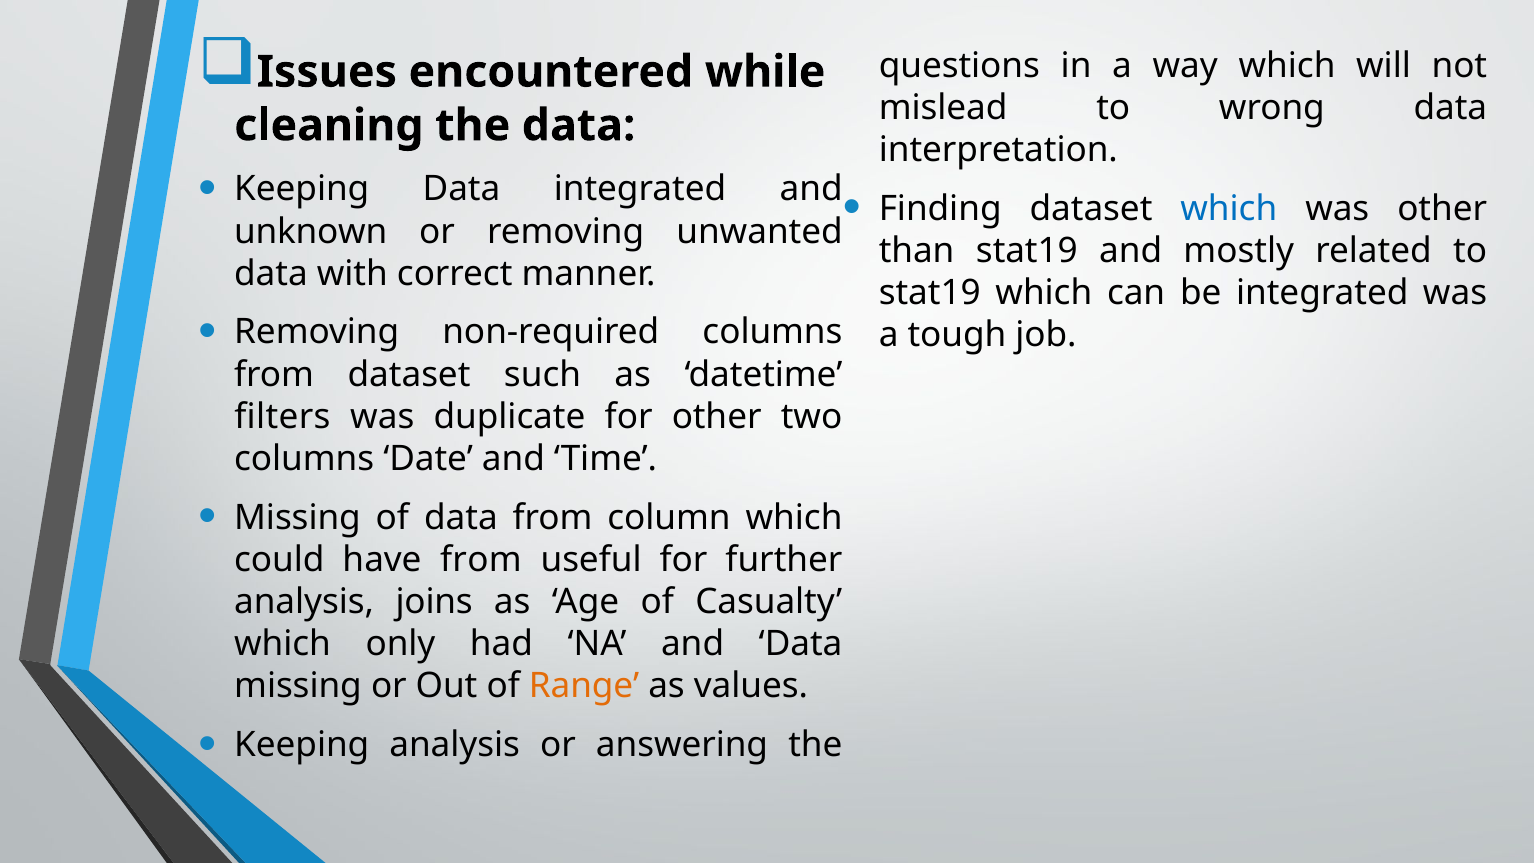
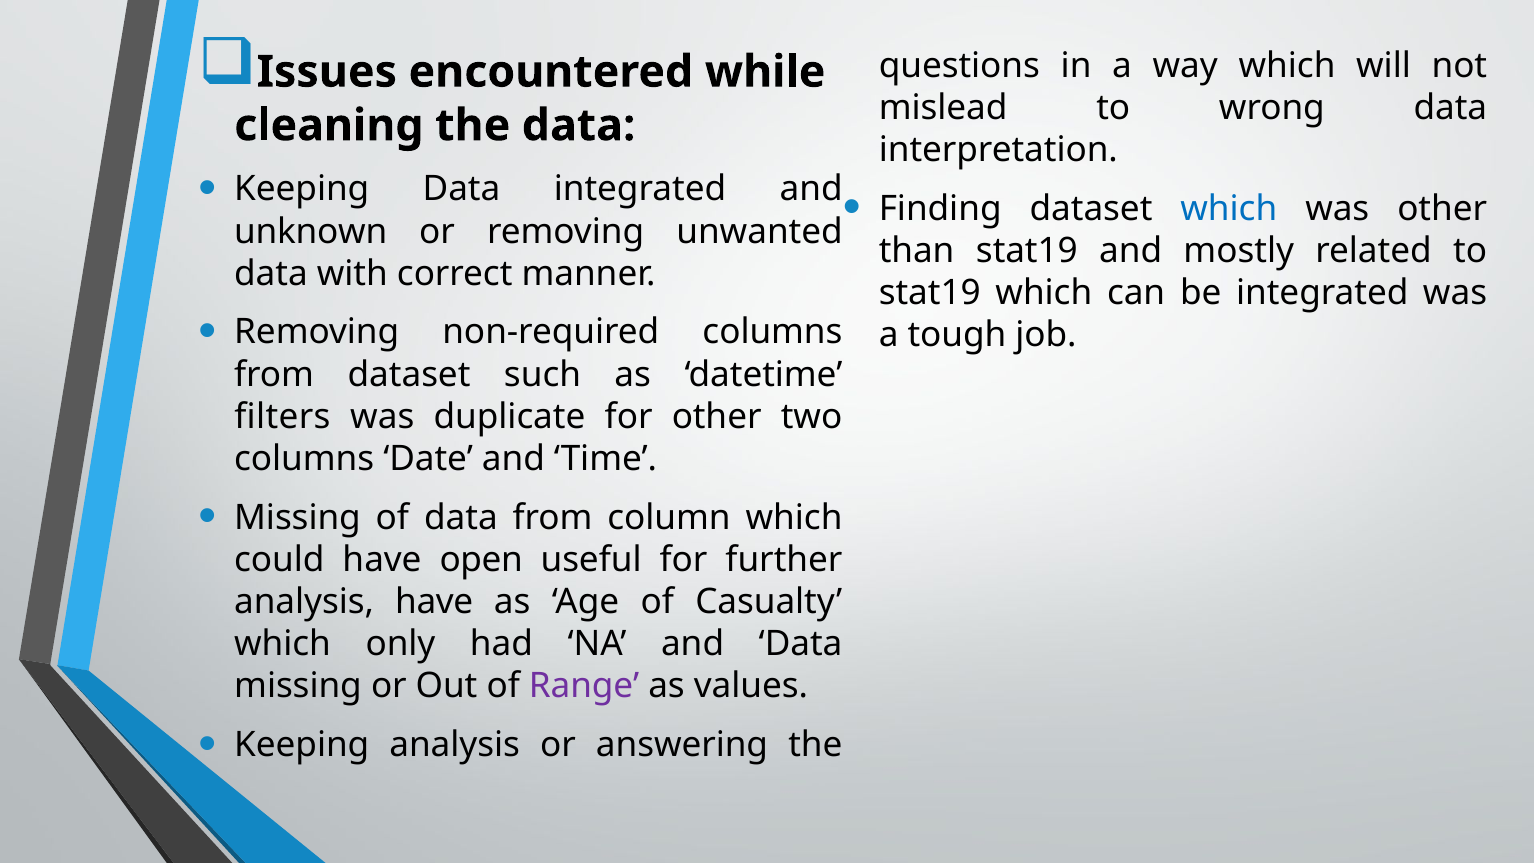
have from: from -> open (481, 560)
analysis joins: joins -> have (434, 602)
Range colour: orange -> purple (584, 686)
